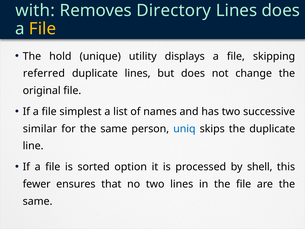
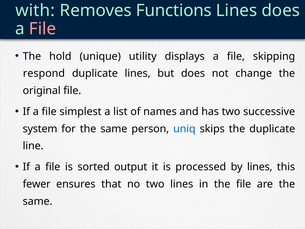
Directory: Directory -> Functions (174, 11)
File colour: yellow -> pink (43, 29)
referred: referred -> respond (44, 73)
similar: similar -> system (40, 129)
option: option -> output (131, 167)
by shell: shell -> lines (260, 167)
